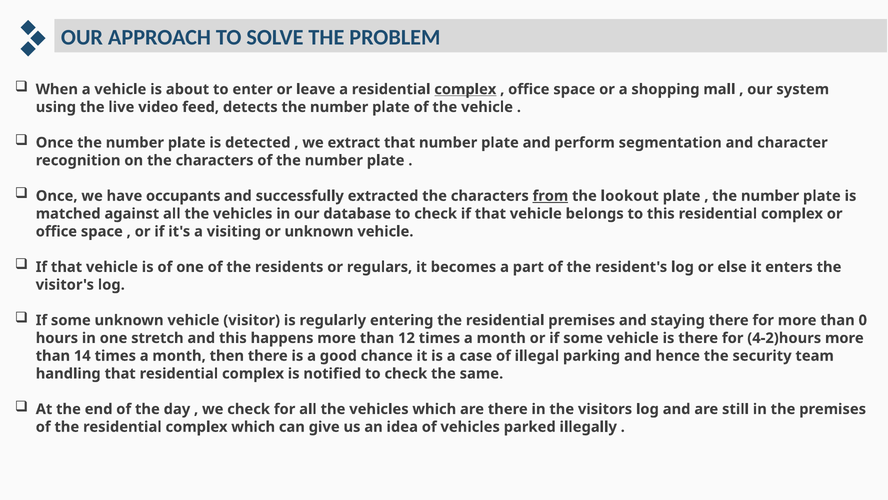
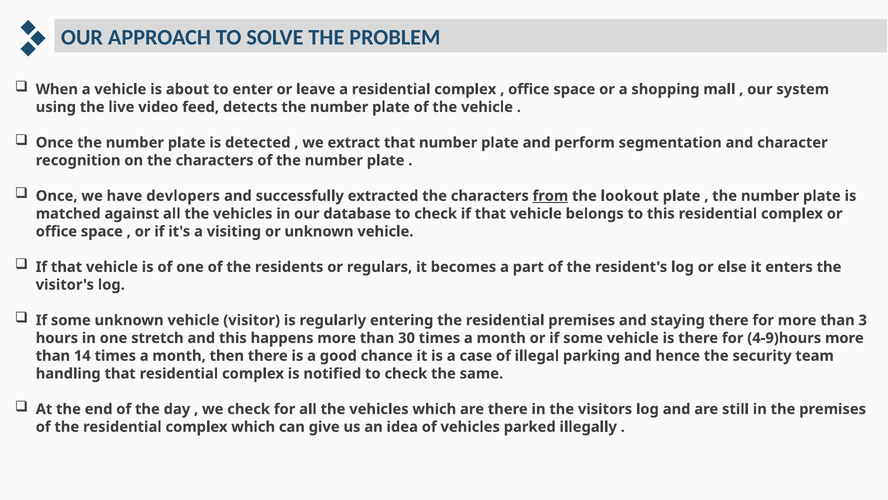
complex underline: present -> none (465, 89)
occupants: occupants -> devlopers (183, 196)
0: 0 -> 3 (863, 320)
12: 12 -> 30 (407, 338)
4-2)hours: 4-2)hours -> 4-9)hours (784, 338)
